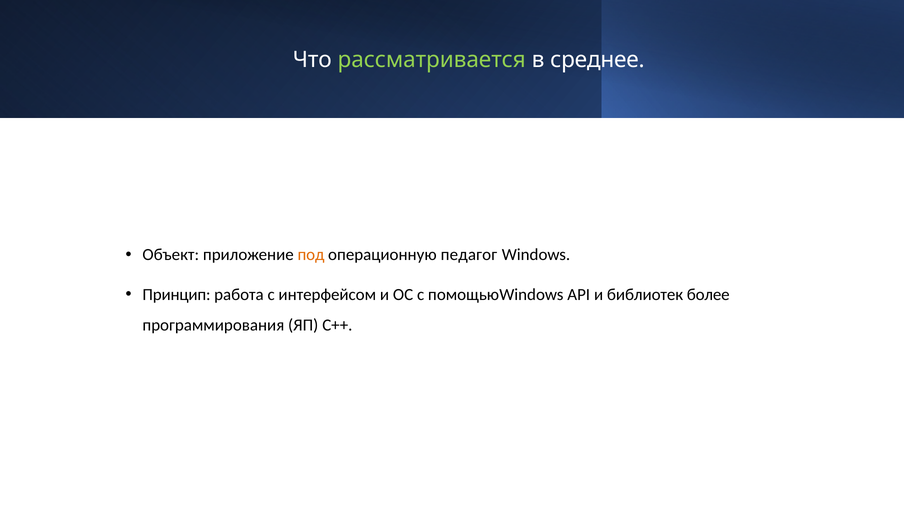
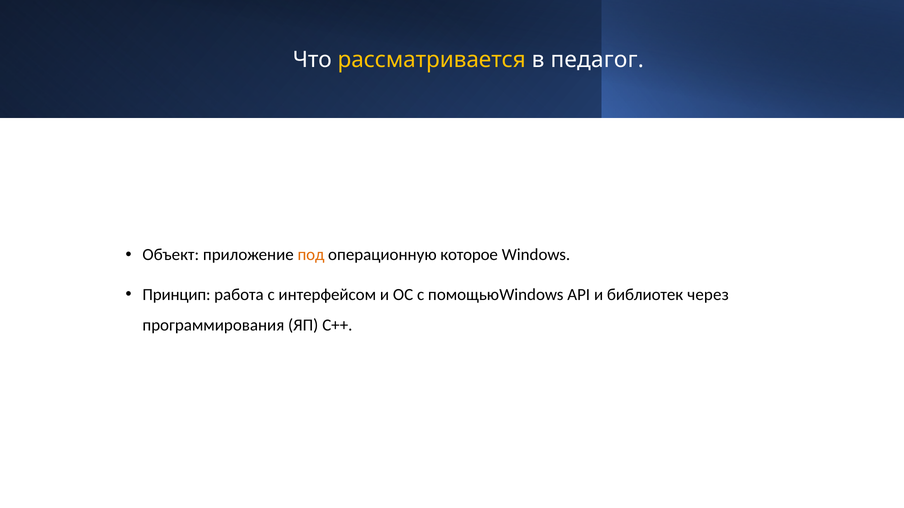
рассматривается colour: light green -> yellow (432, 60)
среднее: среднее -> педагог (597, 60)
педагог: педагог -> которое (469, 255)
более: более -> через (708, 295)
